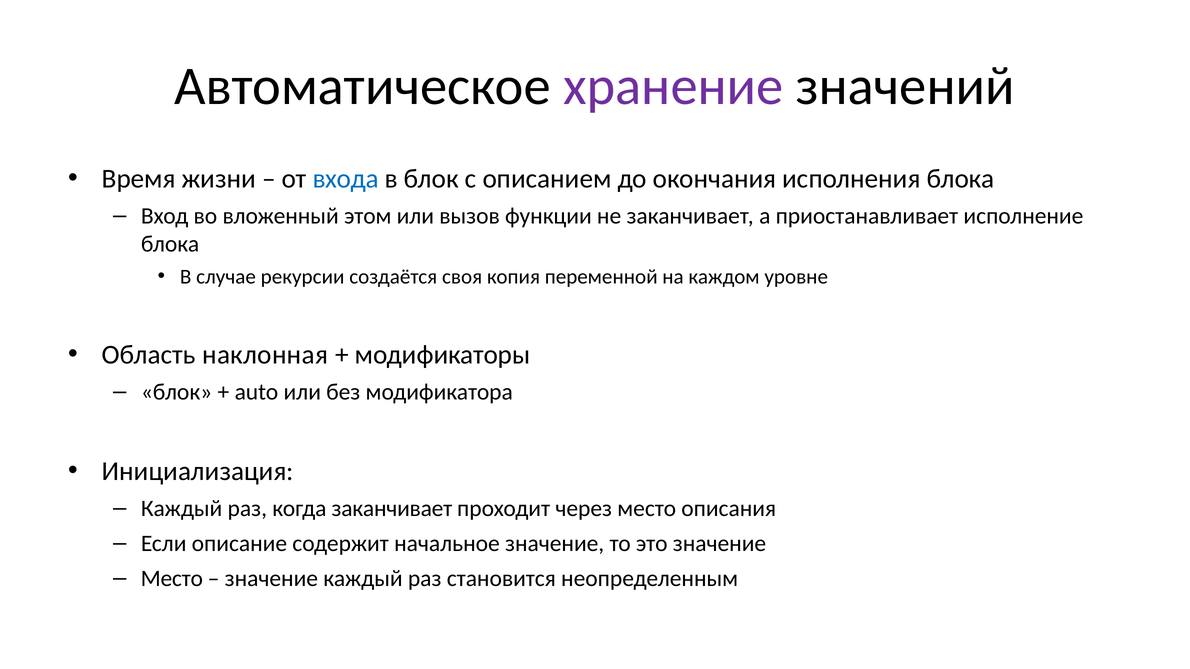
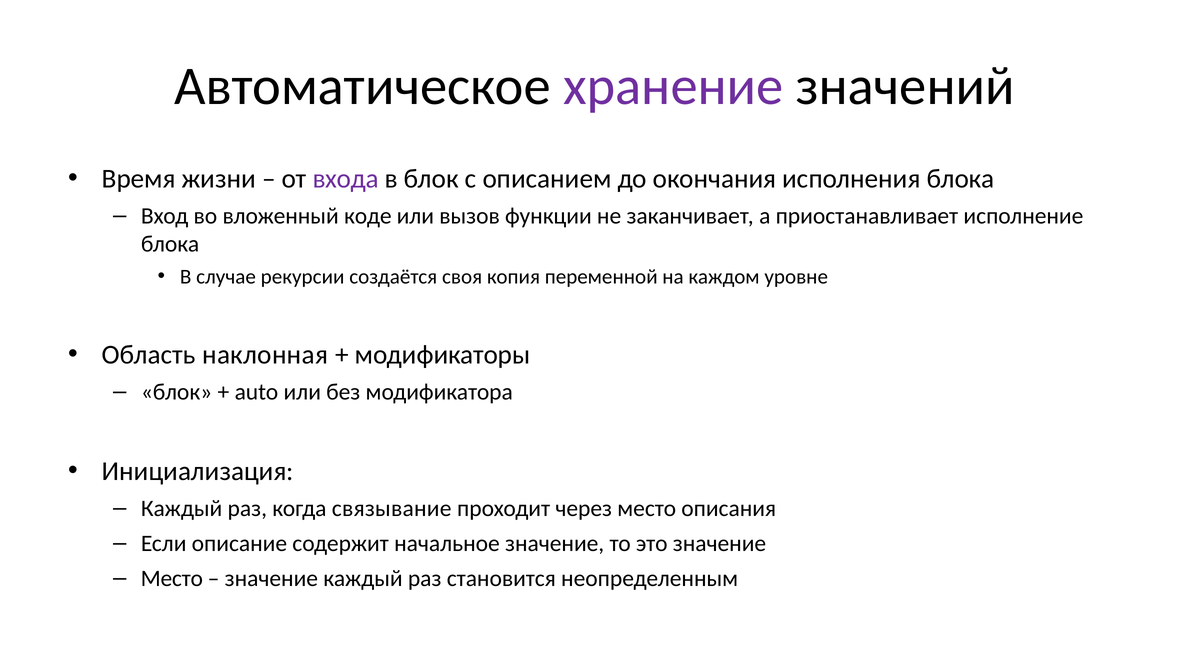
входа colour: blue -> purple (346, 179)
этом: этом -> коде (368, 216)
когда заканчивает: заканчивает -> связывание (392, 509)
